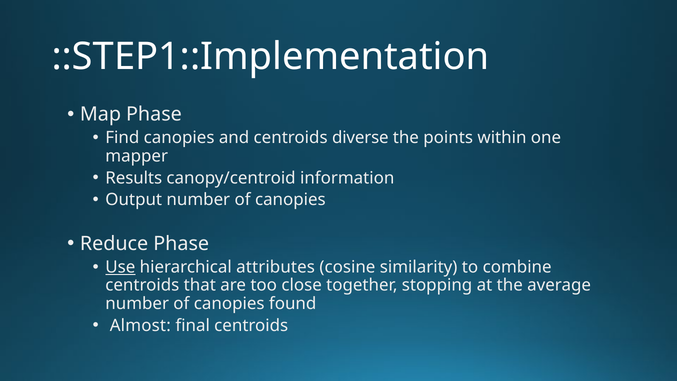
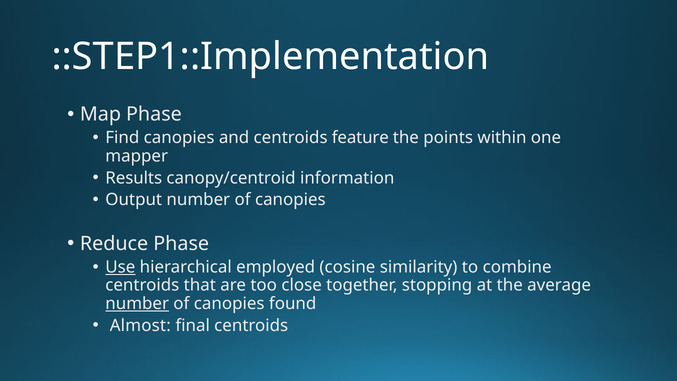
diverse: diverse -> feature (360, 138)
attributes: attributes -> employed (276, 267)
number underline: none -> present (137, 303)
